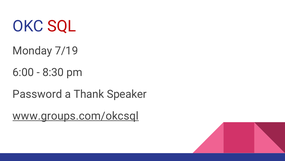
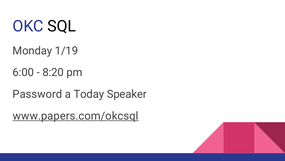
SQL colour: red -> black (62, 26)
7/19: 7/19 -> 1/19 (66, 51)
8:30: 8:30 -> 8:20 (53, 72)
Thank: Thank -> Today (89, 94)
www.groups.com/okcsql: www.groups.com/okcsql -> www.papers.com/okcsql (76, 115)
